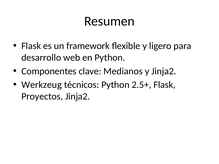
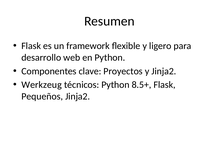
Medianos: Medianos -> Proyectos (123, 71)
2.5+: 2.5+ -> 8.5+ (142, 85)
Proyectos: Proyectos -> Pequeños (42, 97)
